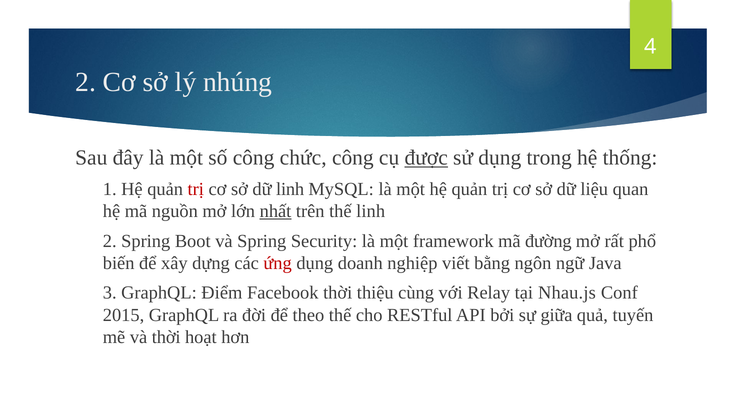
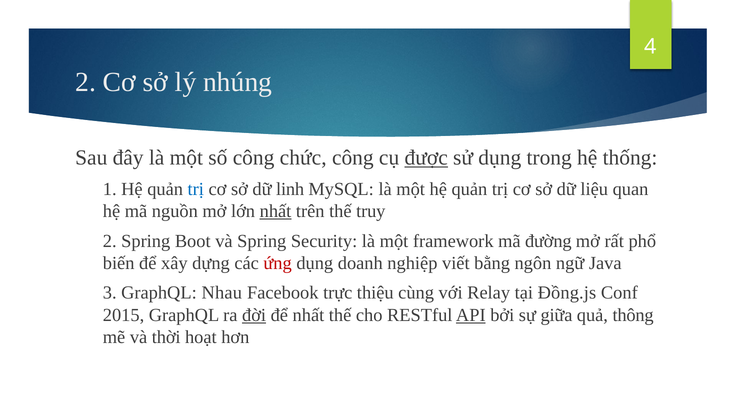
trị colour: red -> blue (196, 189)
thế linh: linh -> truy (371, 211)
Điểm: Điểm -> Nhau (222, 293)
Facebook thời: thời -> trực (338, 293)
Nhau.js: Nhau.js -> Đồng.js (567, 293)
đời underline: none -> present (254, 315)
để theo: theo -> nhất (308, 315)
API underline: none -> present (471, 315)
tuyến: tuyến -> thông (633, 315)
